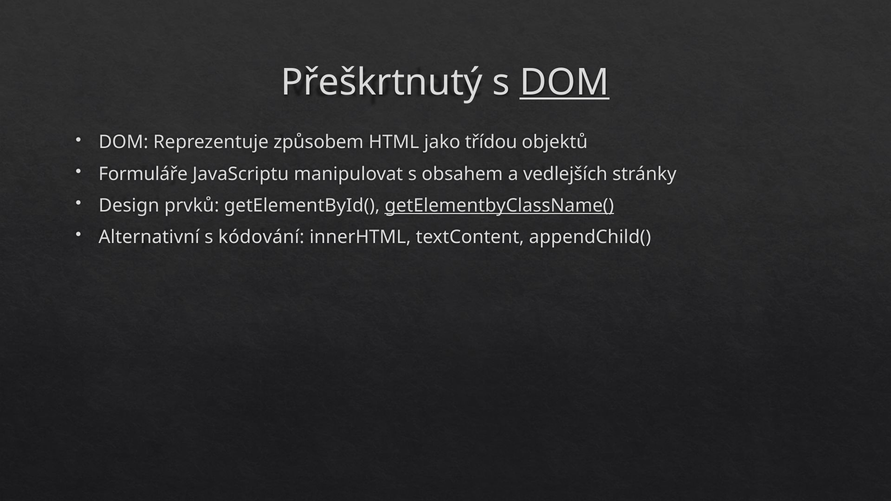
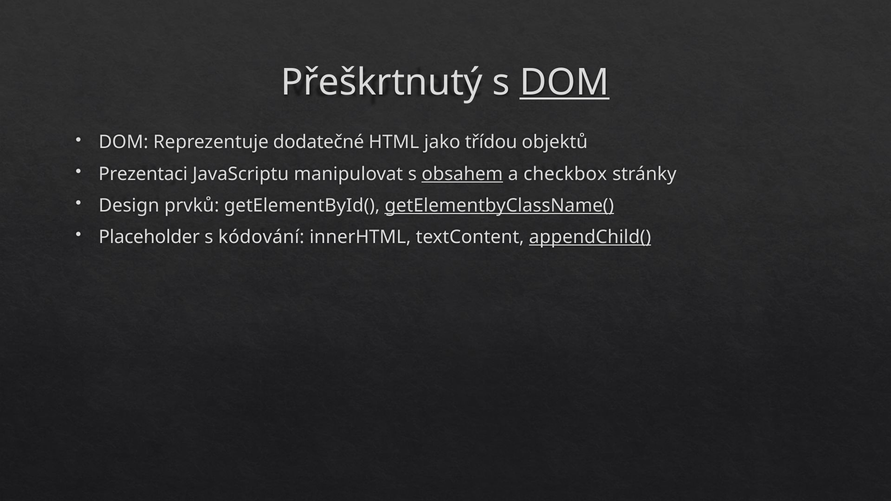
způsobem: způsobem -> dodatečné (319, 142)
Formuláře: Formuláře -> Prezentaci (143, 174)
obsahem underline: none -> present (462, 174)
vedlejších: vedlejších -> checkbox (565, 174)
Alternativní: Alternativní -> Placeholder (149, 237)
appendChild( underline: none -> present (590, 237)
